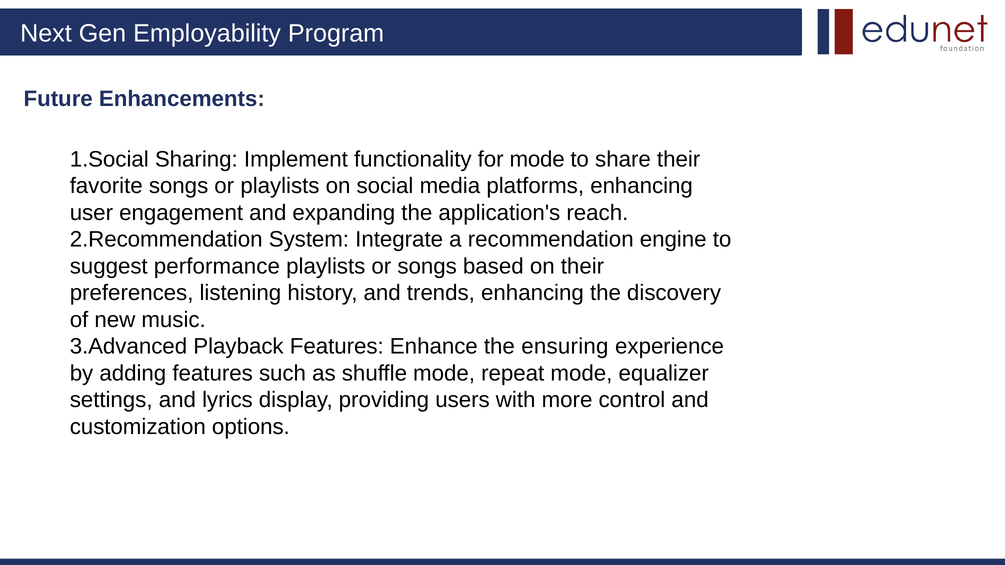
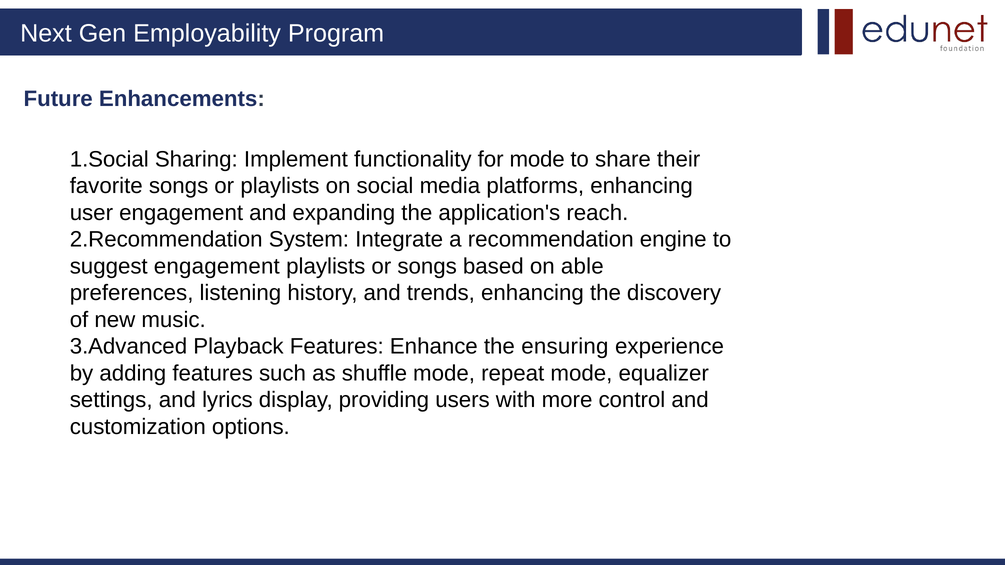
suggest performance: performance -> engagement (217, 266)
on their: their -> able (582, 266)
